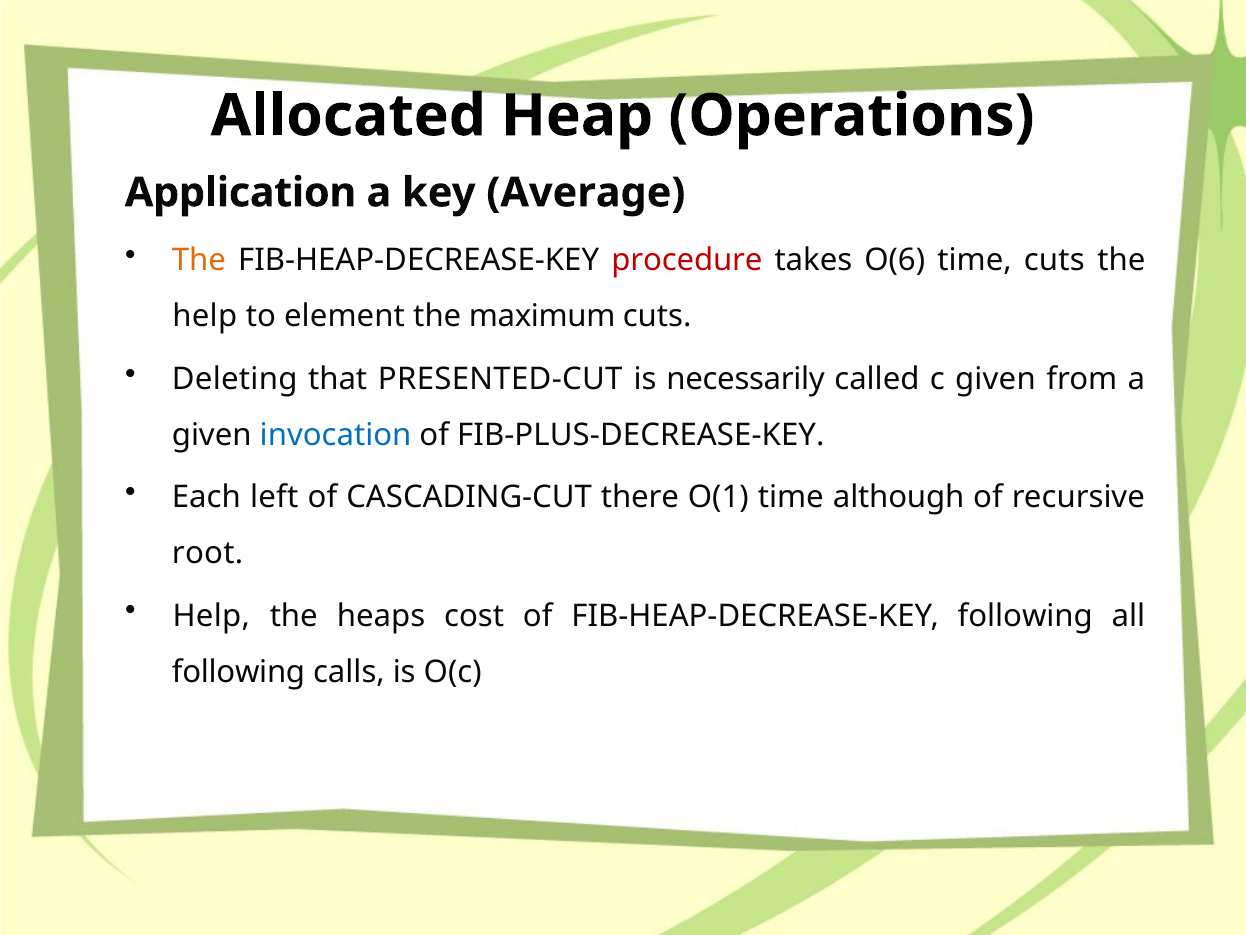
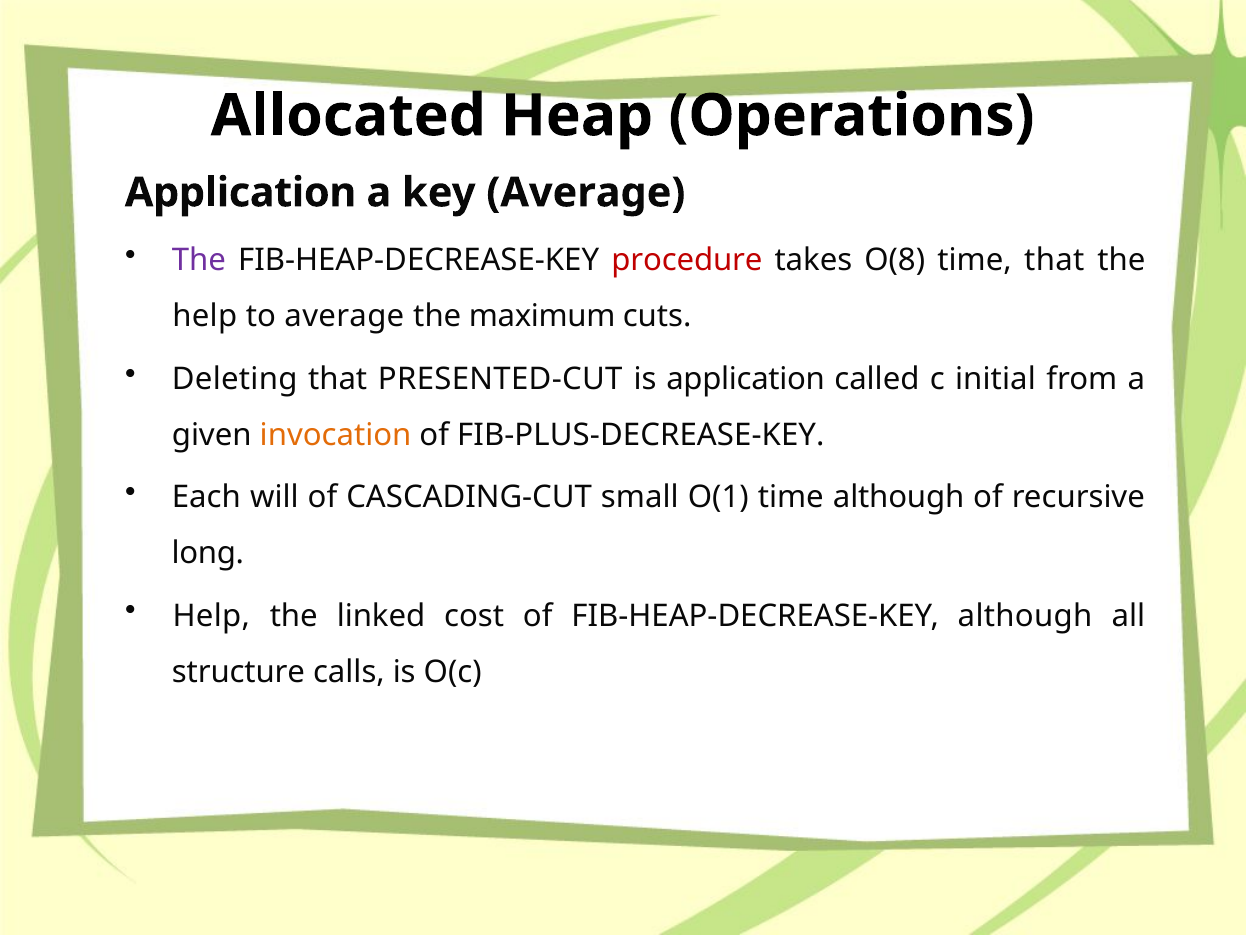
The colour: orange -> purple (199, 260)
O(6: O(6 -> O(8 (895, 260)
time cuts: cuts -> that (1054, 260)
to element: element -> average (344, 316)
is necessarily: necessarily -> application (746, 379)
c given: given -> initial (995, 379)
invocation colour: blue -> orange (336, 435)
left: left -> will (274, 497)
there: there -> small (640, 497)
root: root -> long (208, 553)
heaps: heaps -> linked (381, 615)
FIB-HEAP-DECREASE-KEY following: following -> although (1025, 615)
following: following -> structure (238, 672)
